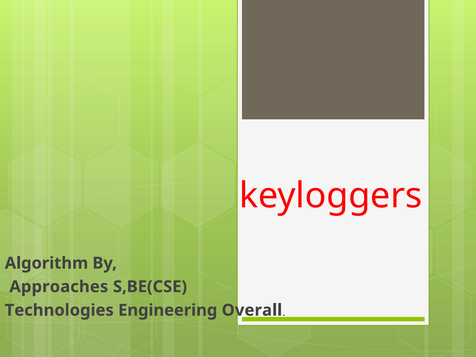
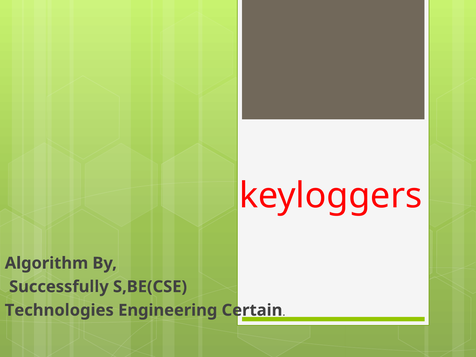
Approaches: Approaches -> Successfully (59, 287)
Overall: Overall -> Certain (252, 310)
